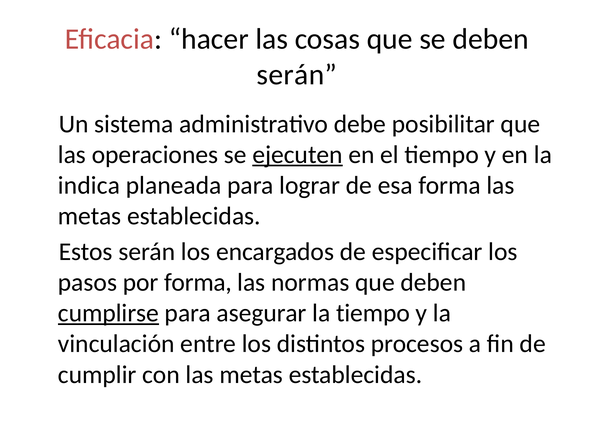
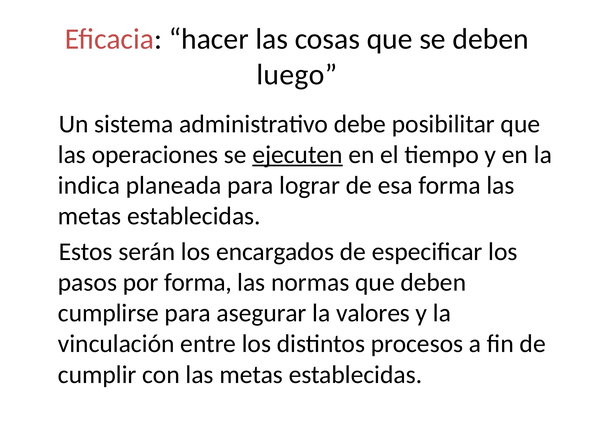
serán: serán -> luego (297, 75)
cumplirse underline: present -> none (108, 314)
la tiempo: tiempo -> valores (373, 314)
